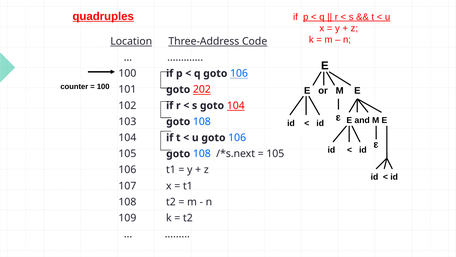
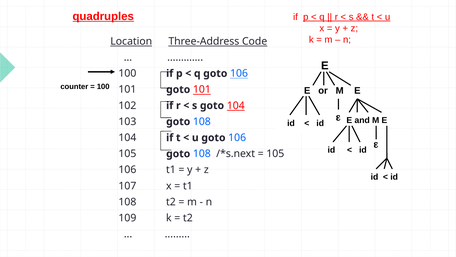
goto 202: 202 -> 101 (202, 89)
